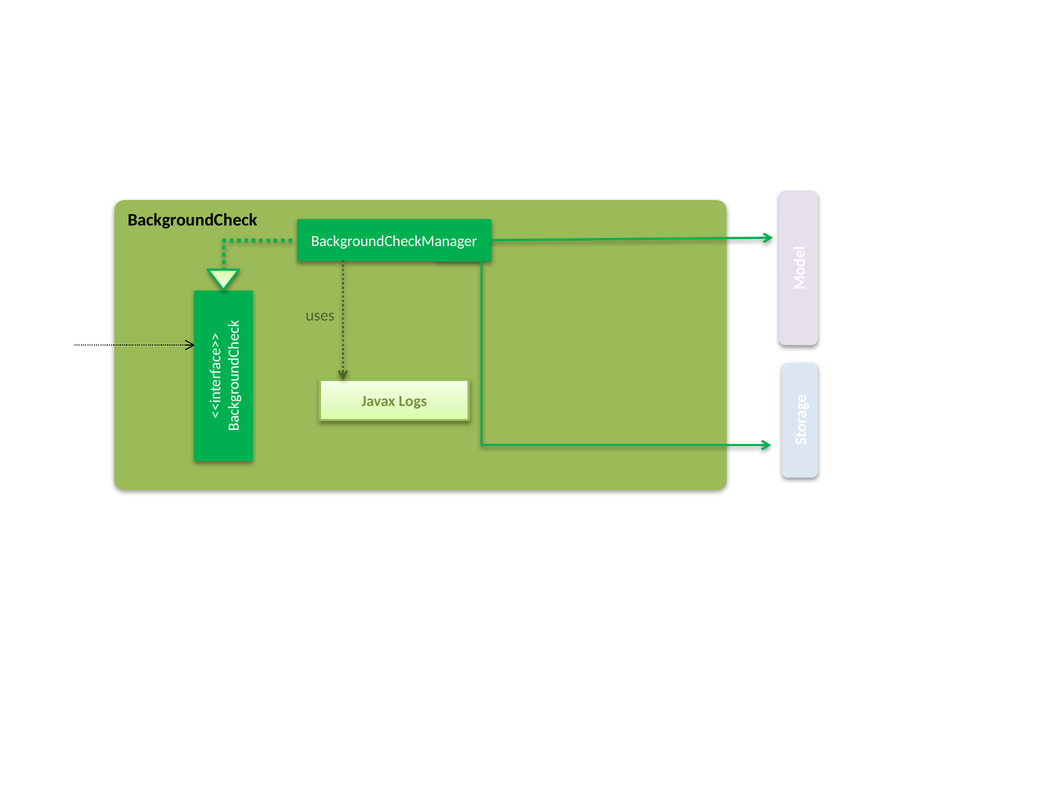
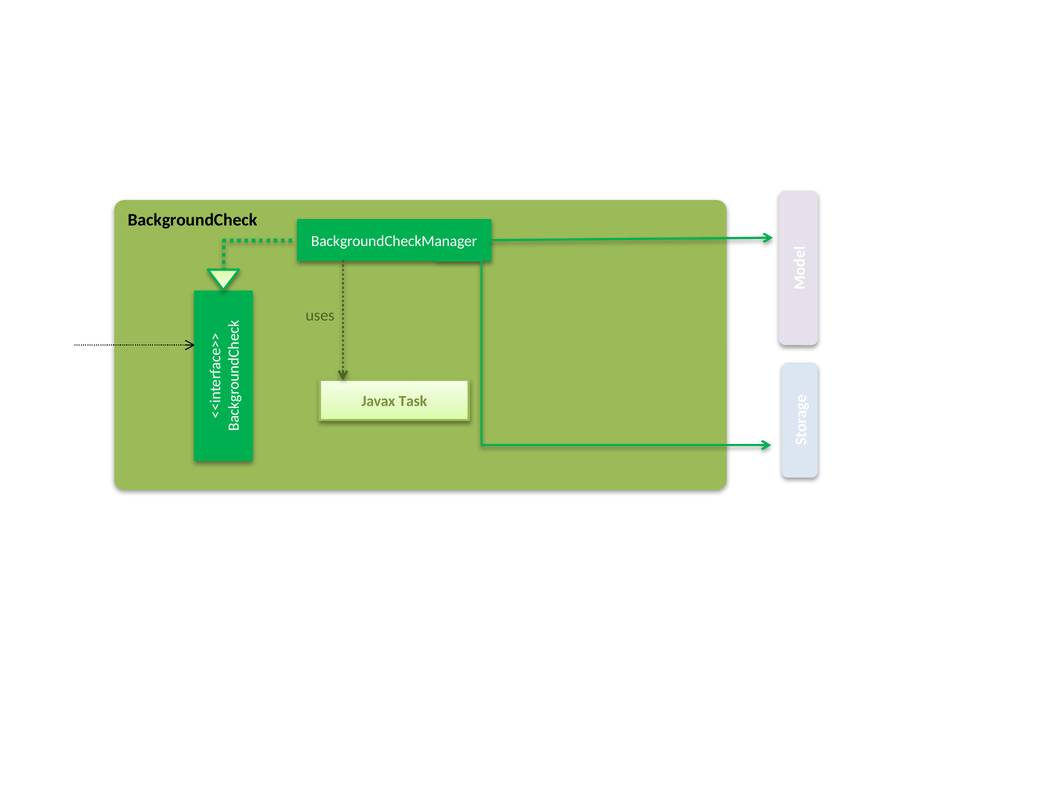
Logs: Logs -> Task (413, 401)
